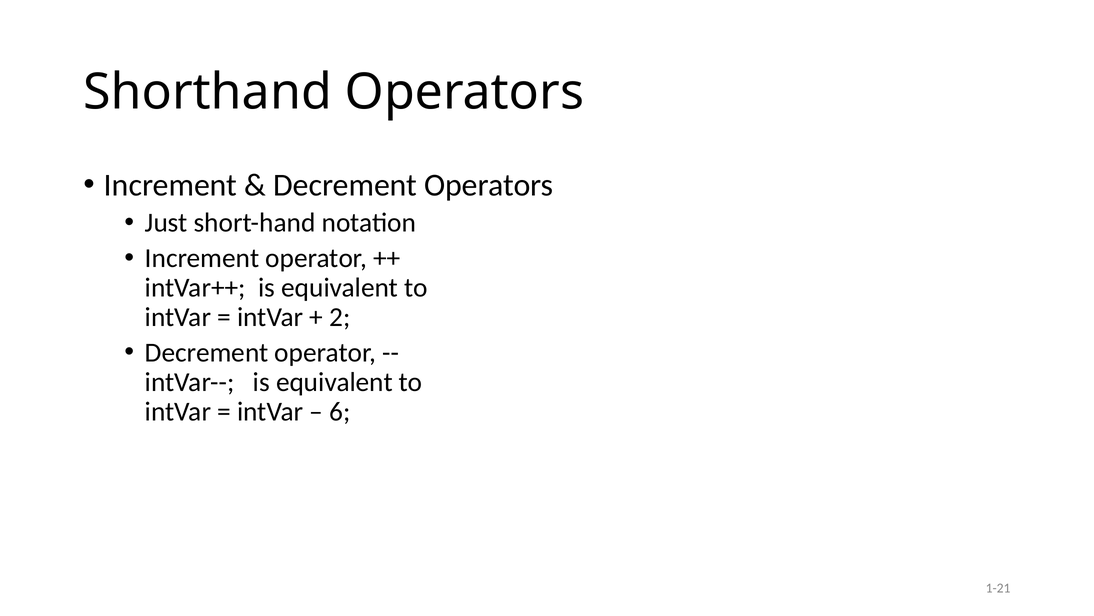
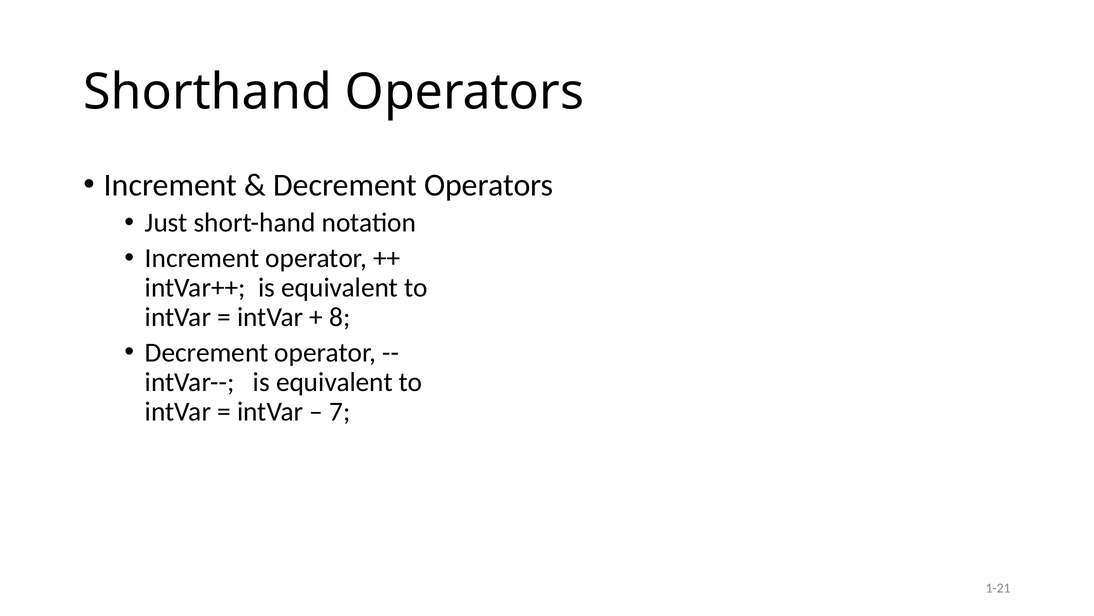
2: 2 -> 8 (340, 317)
6: 6 -> 7 (340, 411)
